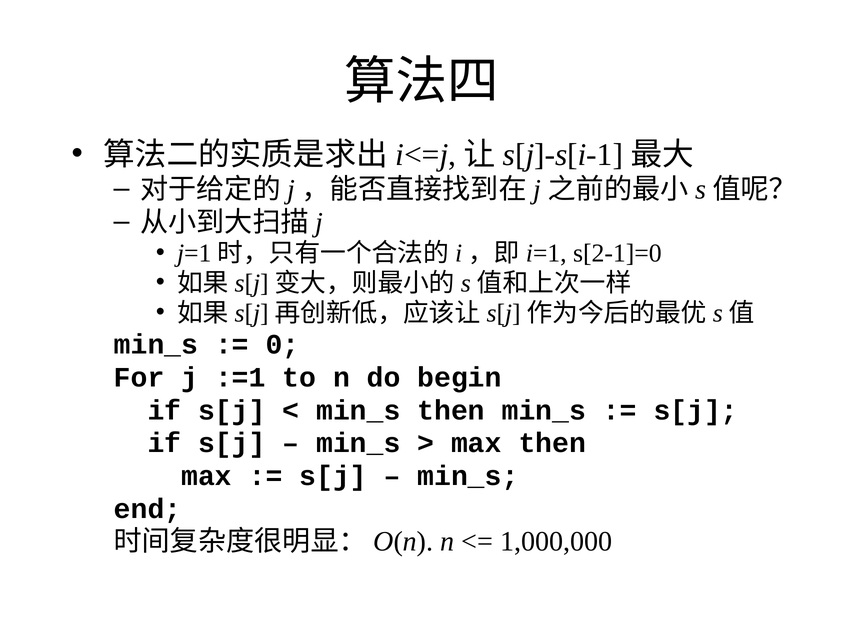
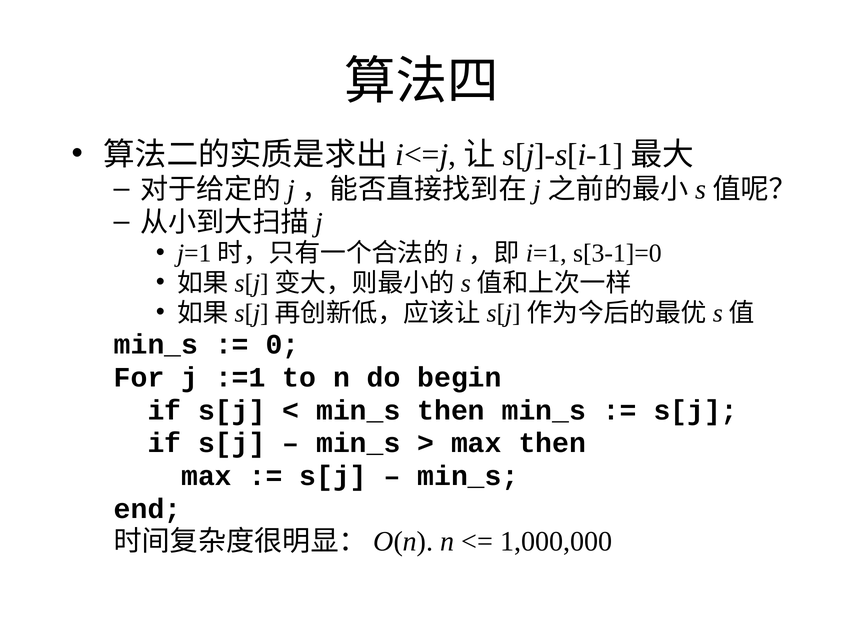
s[2-1]=0: s[2-1]=0 -> s[3-1]=0 (617, 253)
